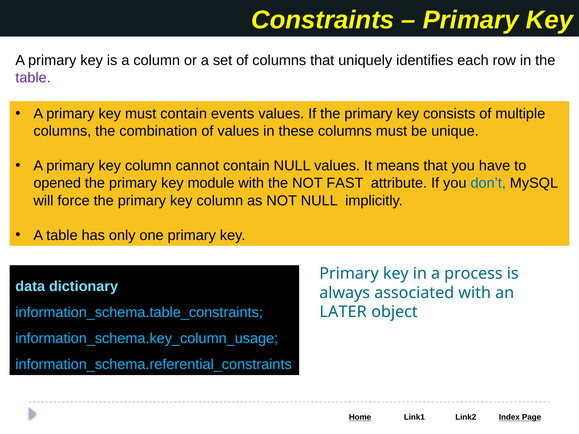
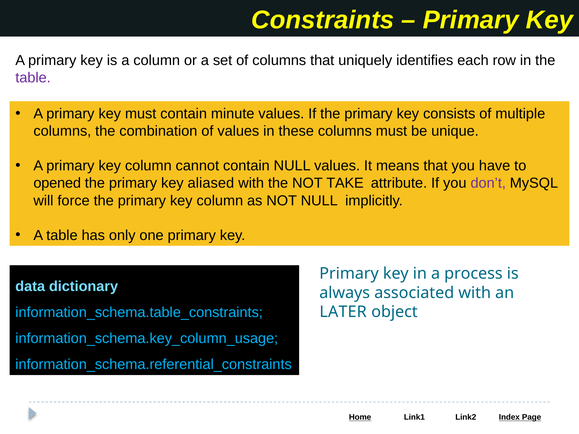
events: events -> minute (233, 114)
module: module -> aliased (211, 183)
FAST: FAST -> TAKE (345, 183)
don’t colour: blue -> purple (488, 183)
